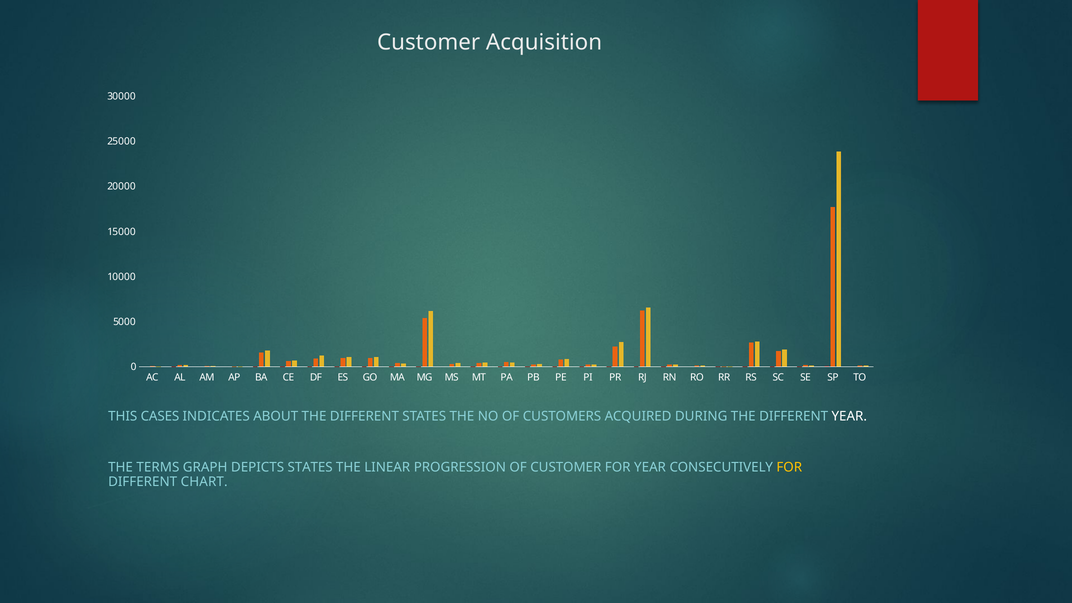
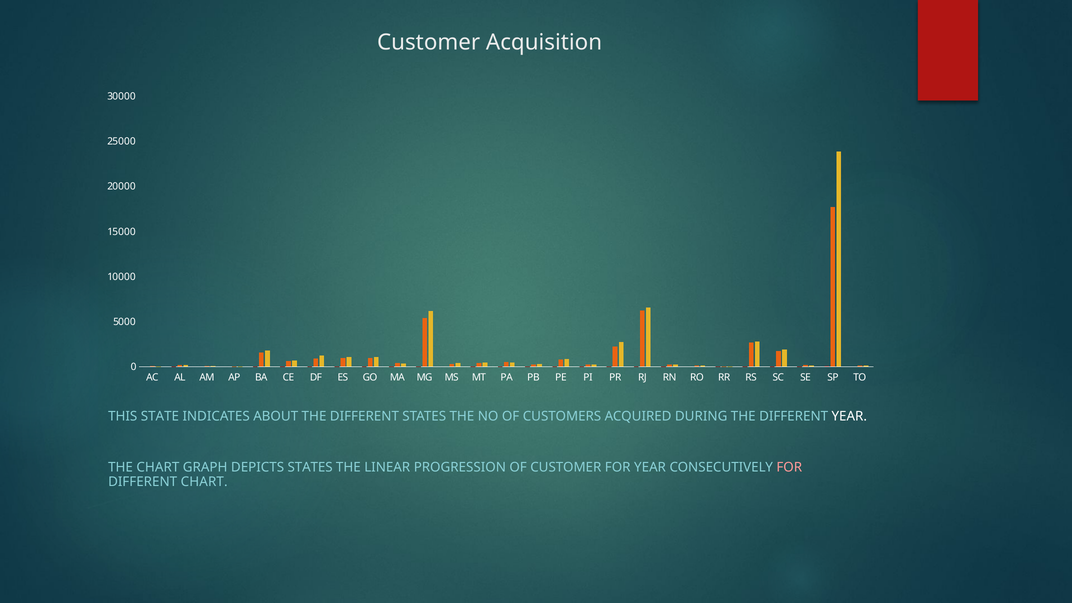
CASES: CASES -> STATE (160, 417)
THE TERMS: TERMS -> CHART (158, 467)
FOR colour: yellow -> pink (789, 467)
